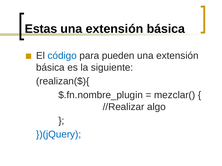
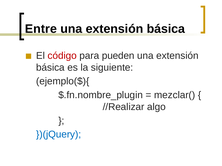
Estas: Estas -> Entre (41, 29)
código colour: blue -> red (62, 56)
realizan($){: realizan($){ -> ejemplo($){ (63, 81)
